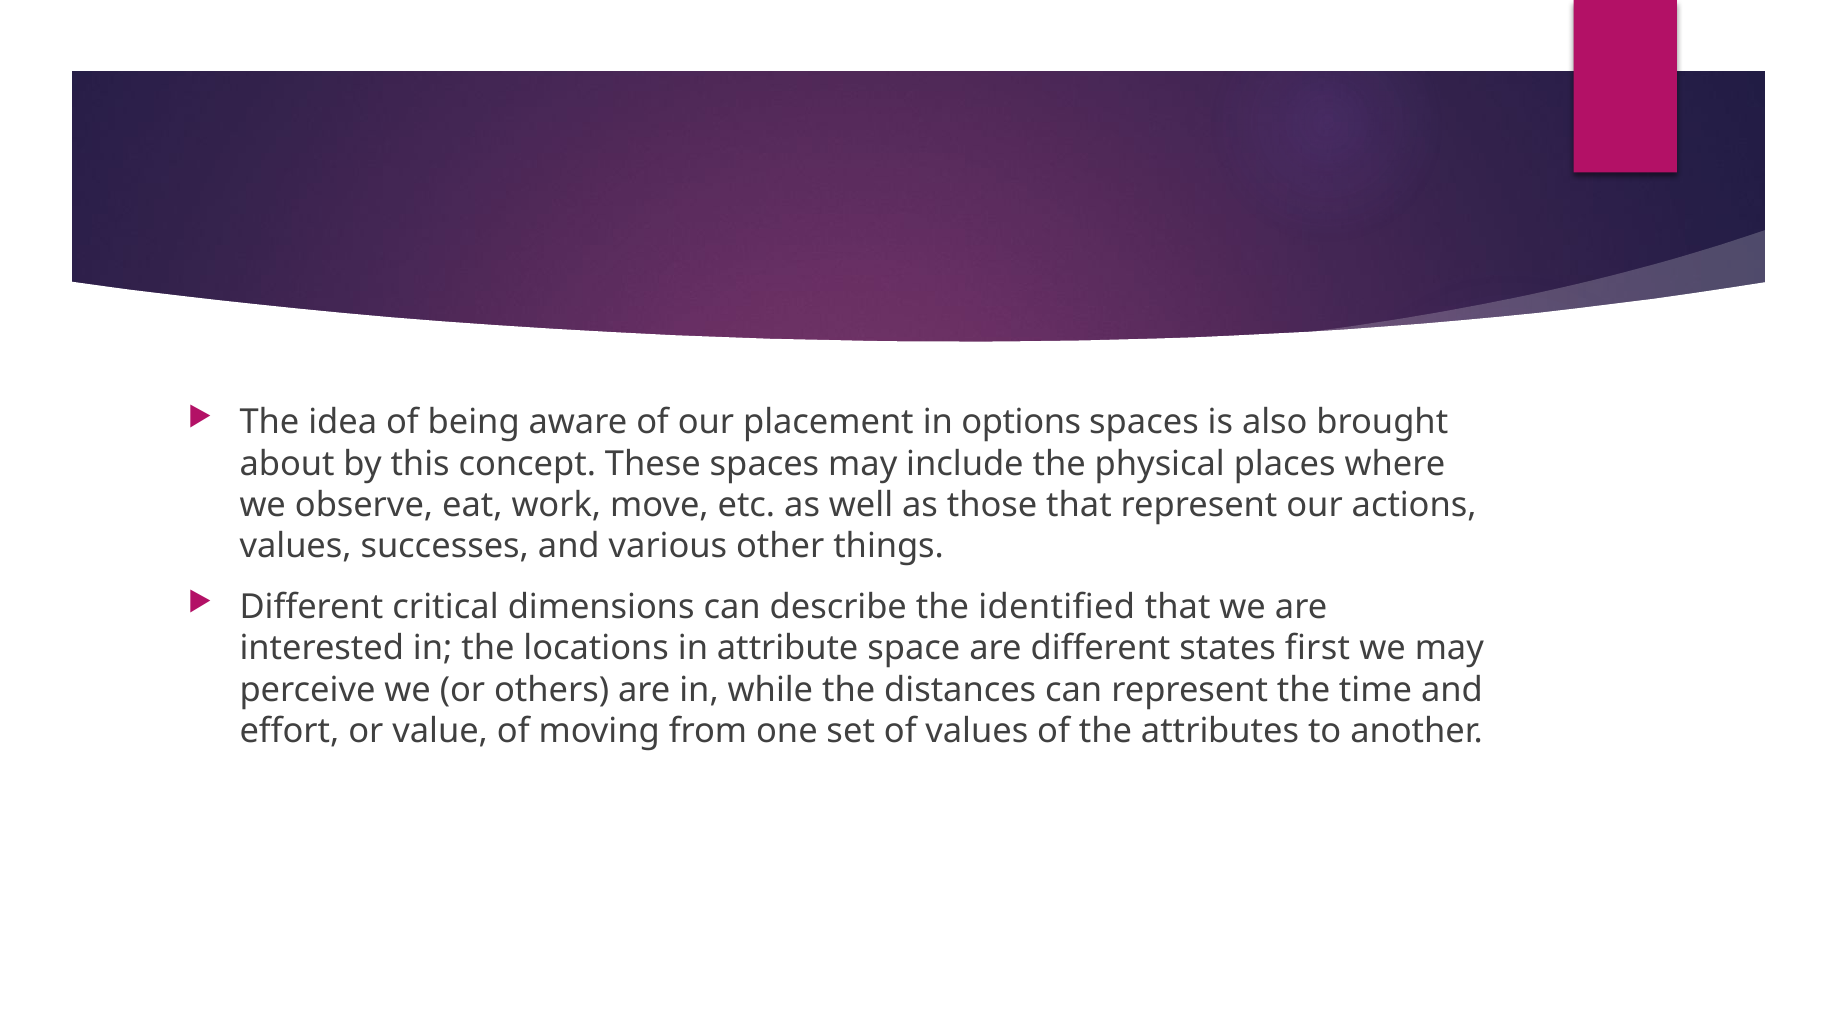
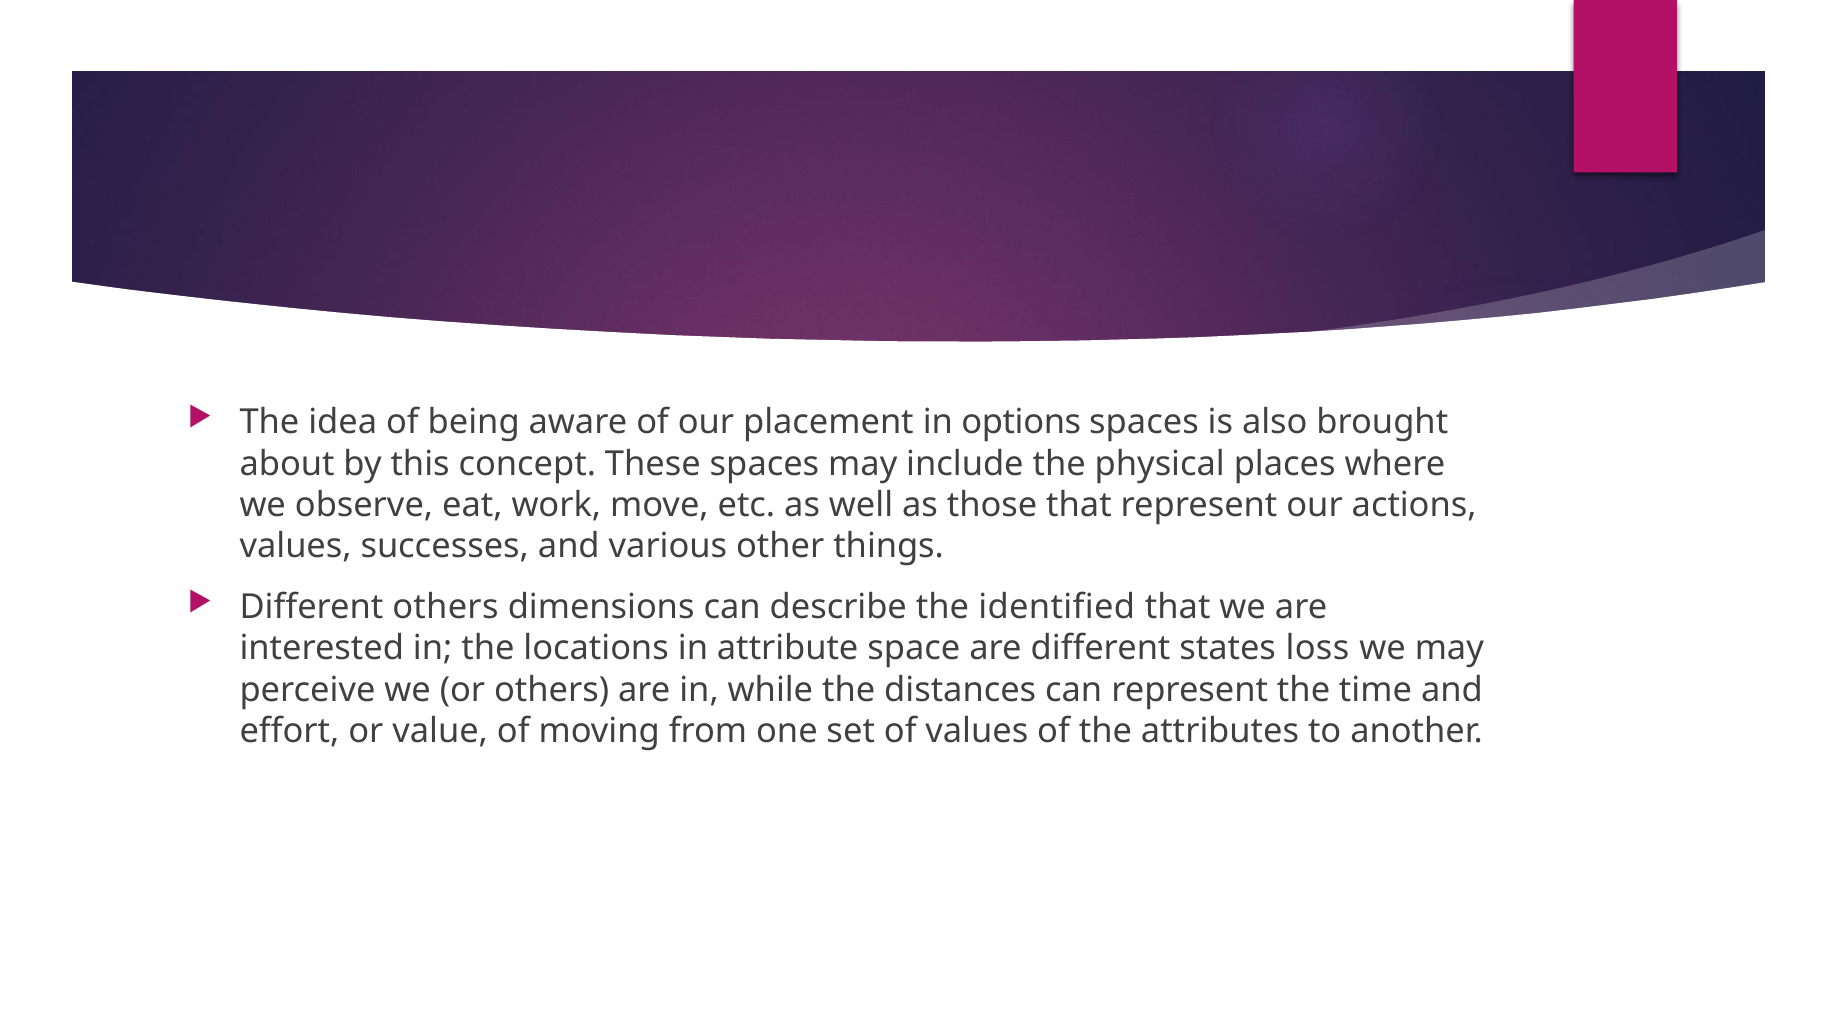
Different critical: critical -> others (445, 607)
first: first -> loss (1317, 648)
